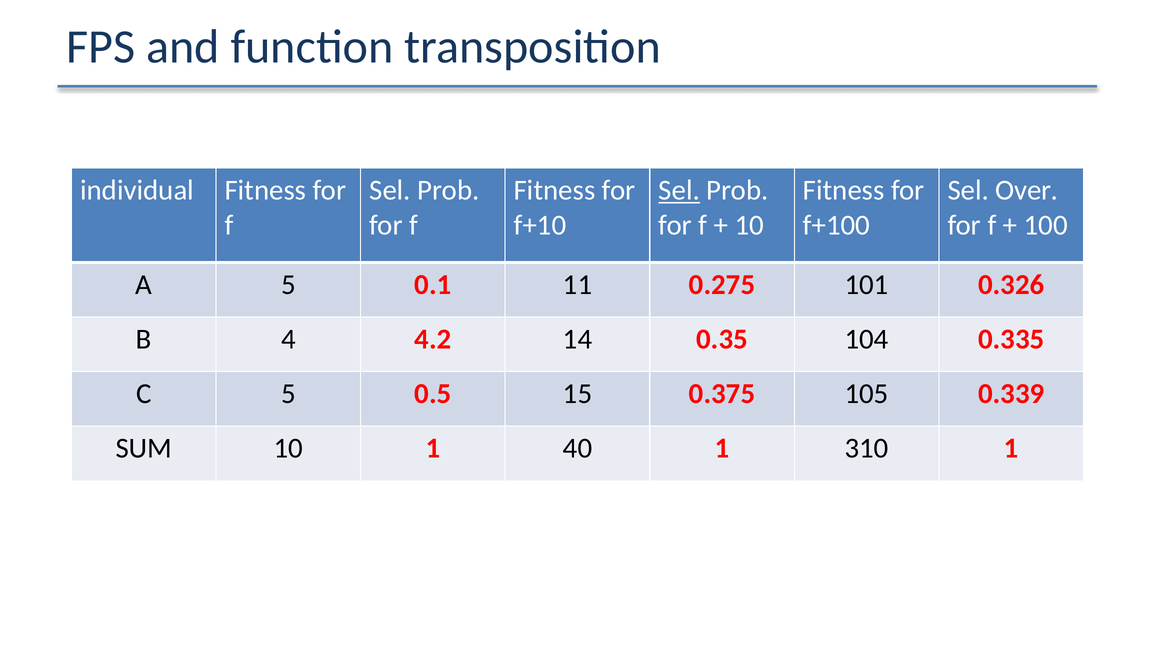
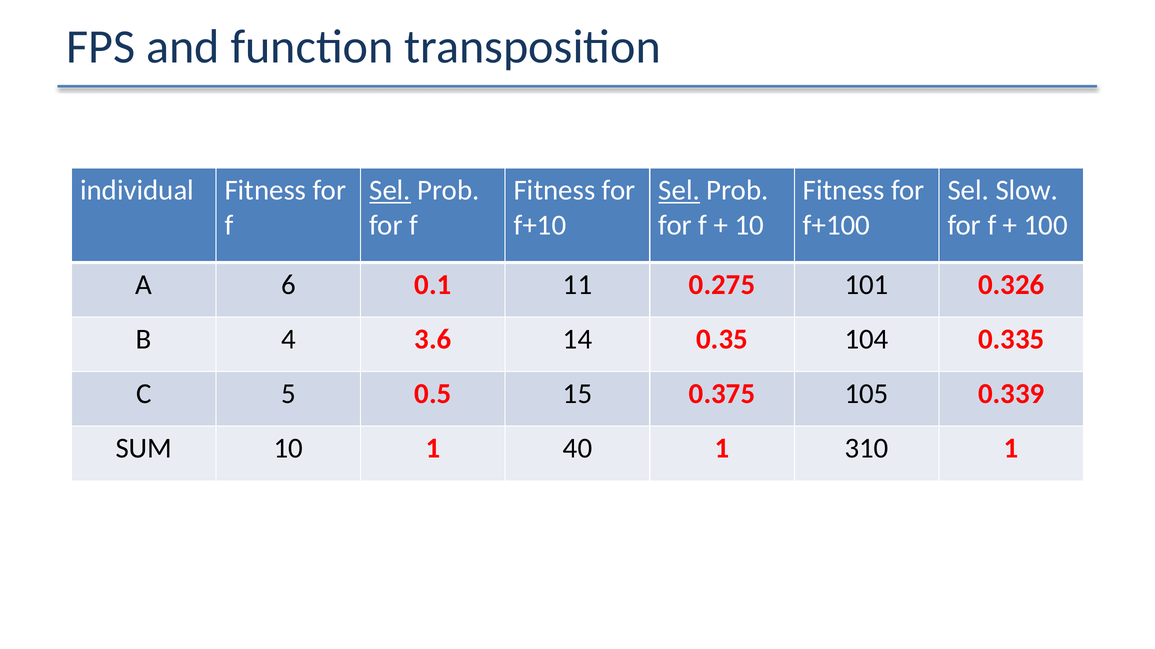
Sel underline: none -> present (390, 190)
Over: Over -> Slow (1027, 190)
A 5: 5 -> 6 (288, 285)
4.2: 4.2 -> 3.6 (433, 340)
